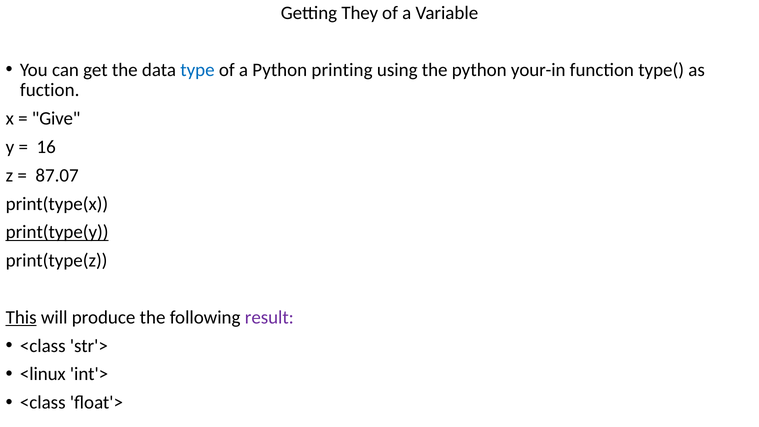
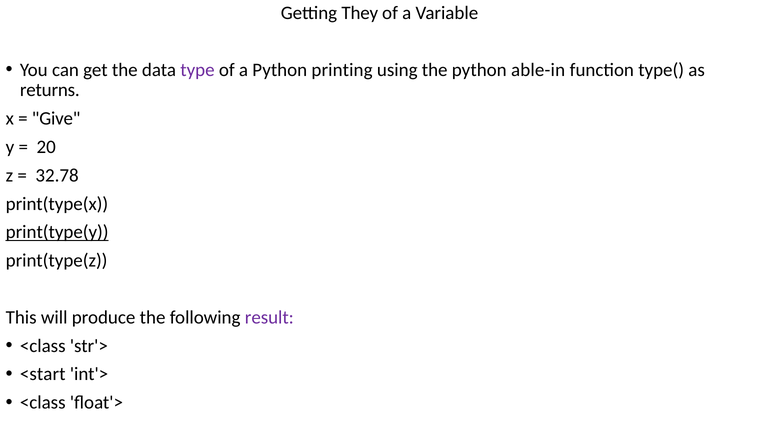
type colour: blue -> purple (197, 70)
your-in: your-in -> able-in (538, 70)
fuction: fuction -> returns (50, 90)
16: 16 -> 20 (46, 147)
87.07: 87.07 -> 32.78 (57, 175)
This underline: present -> none (21, 317)
<linux: <linux -> <start (43, 374)
